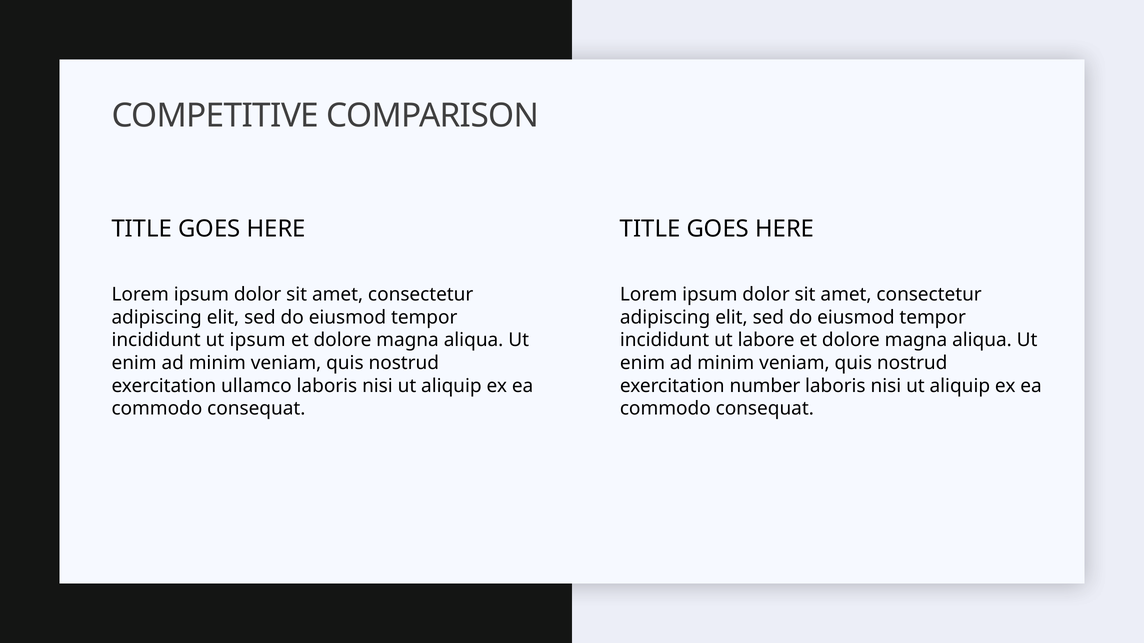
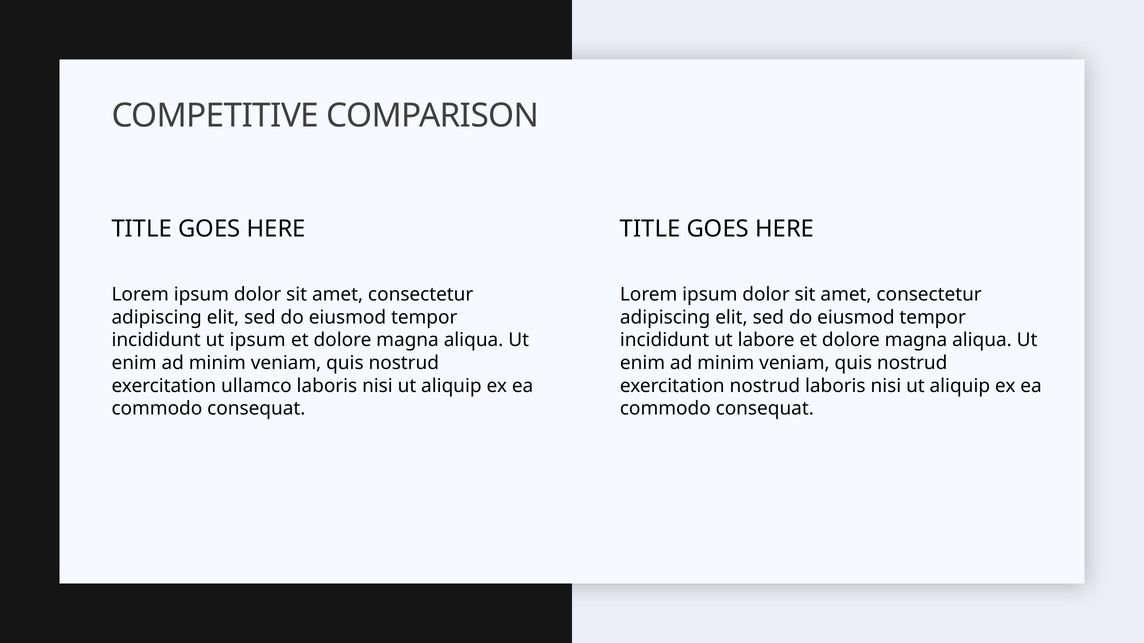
exercitation number: number -> nostrud (765, 386)
